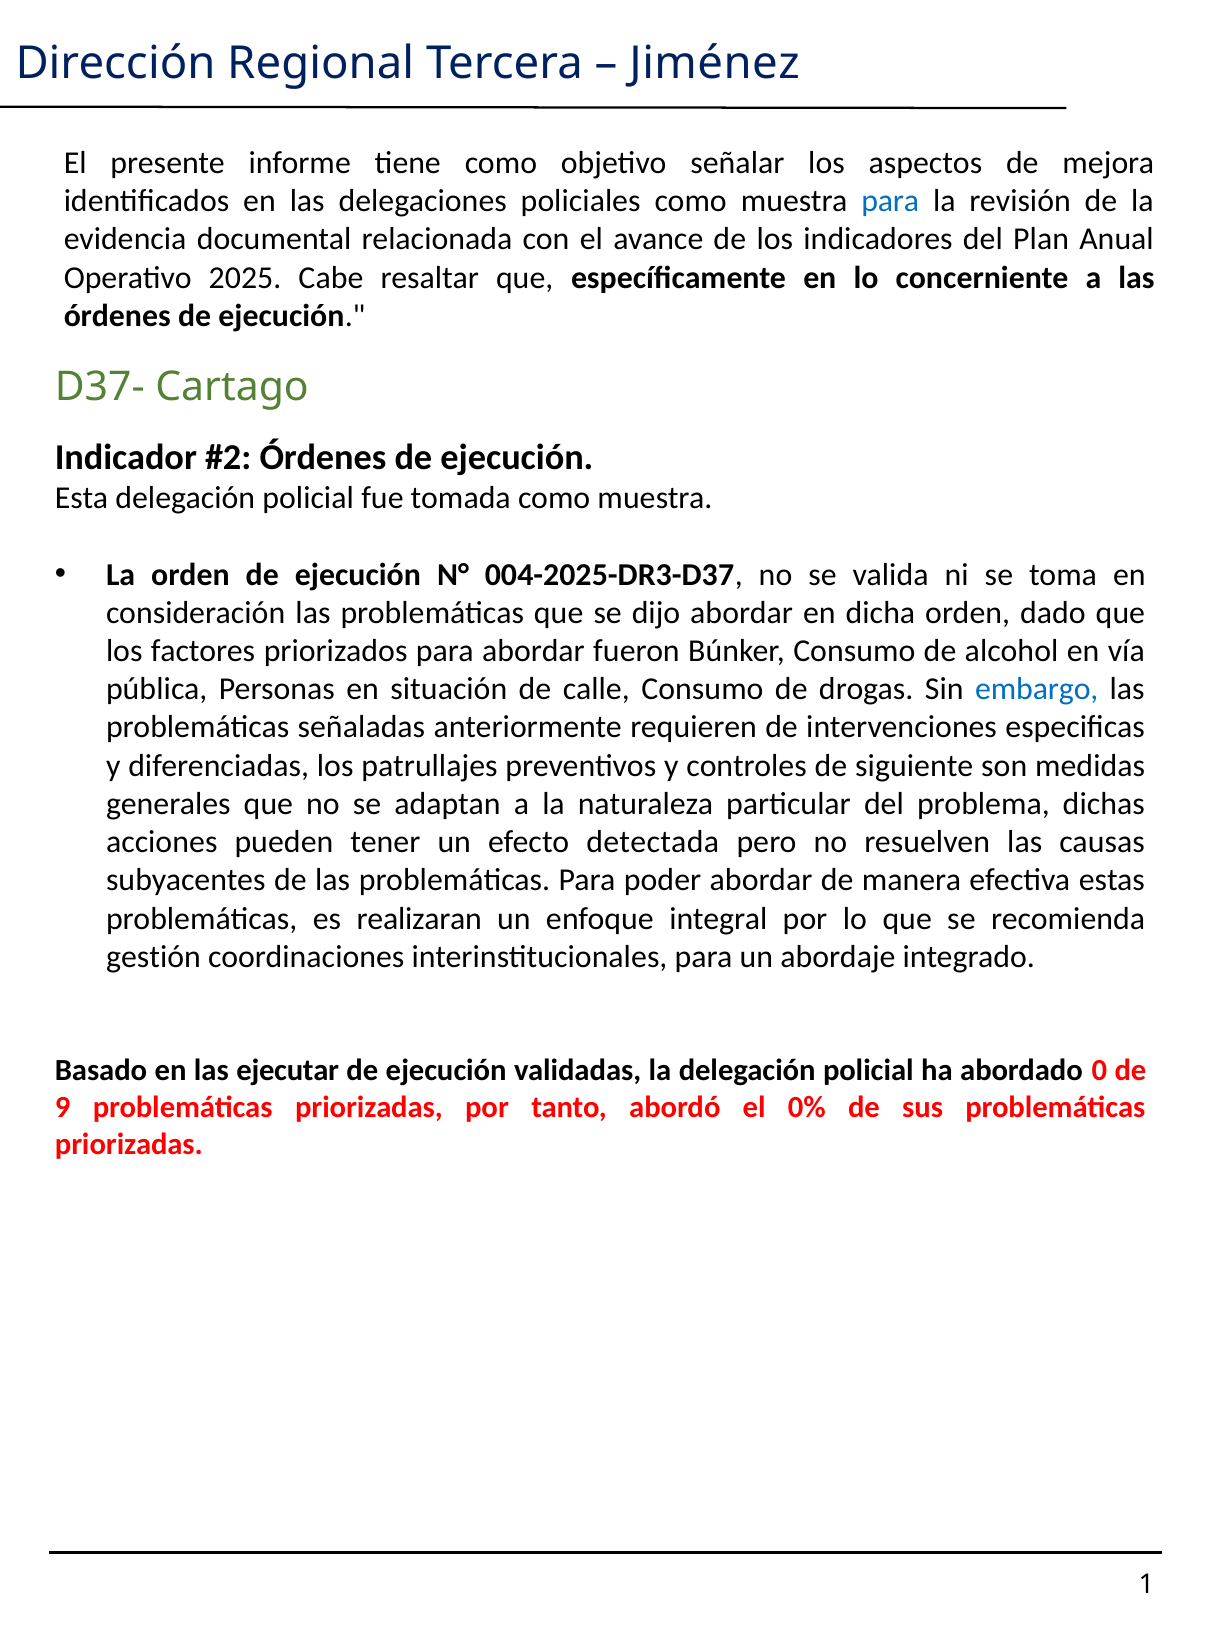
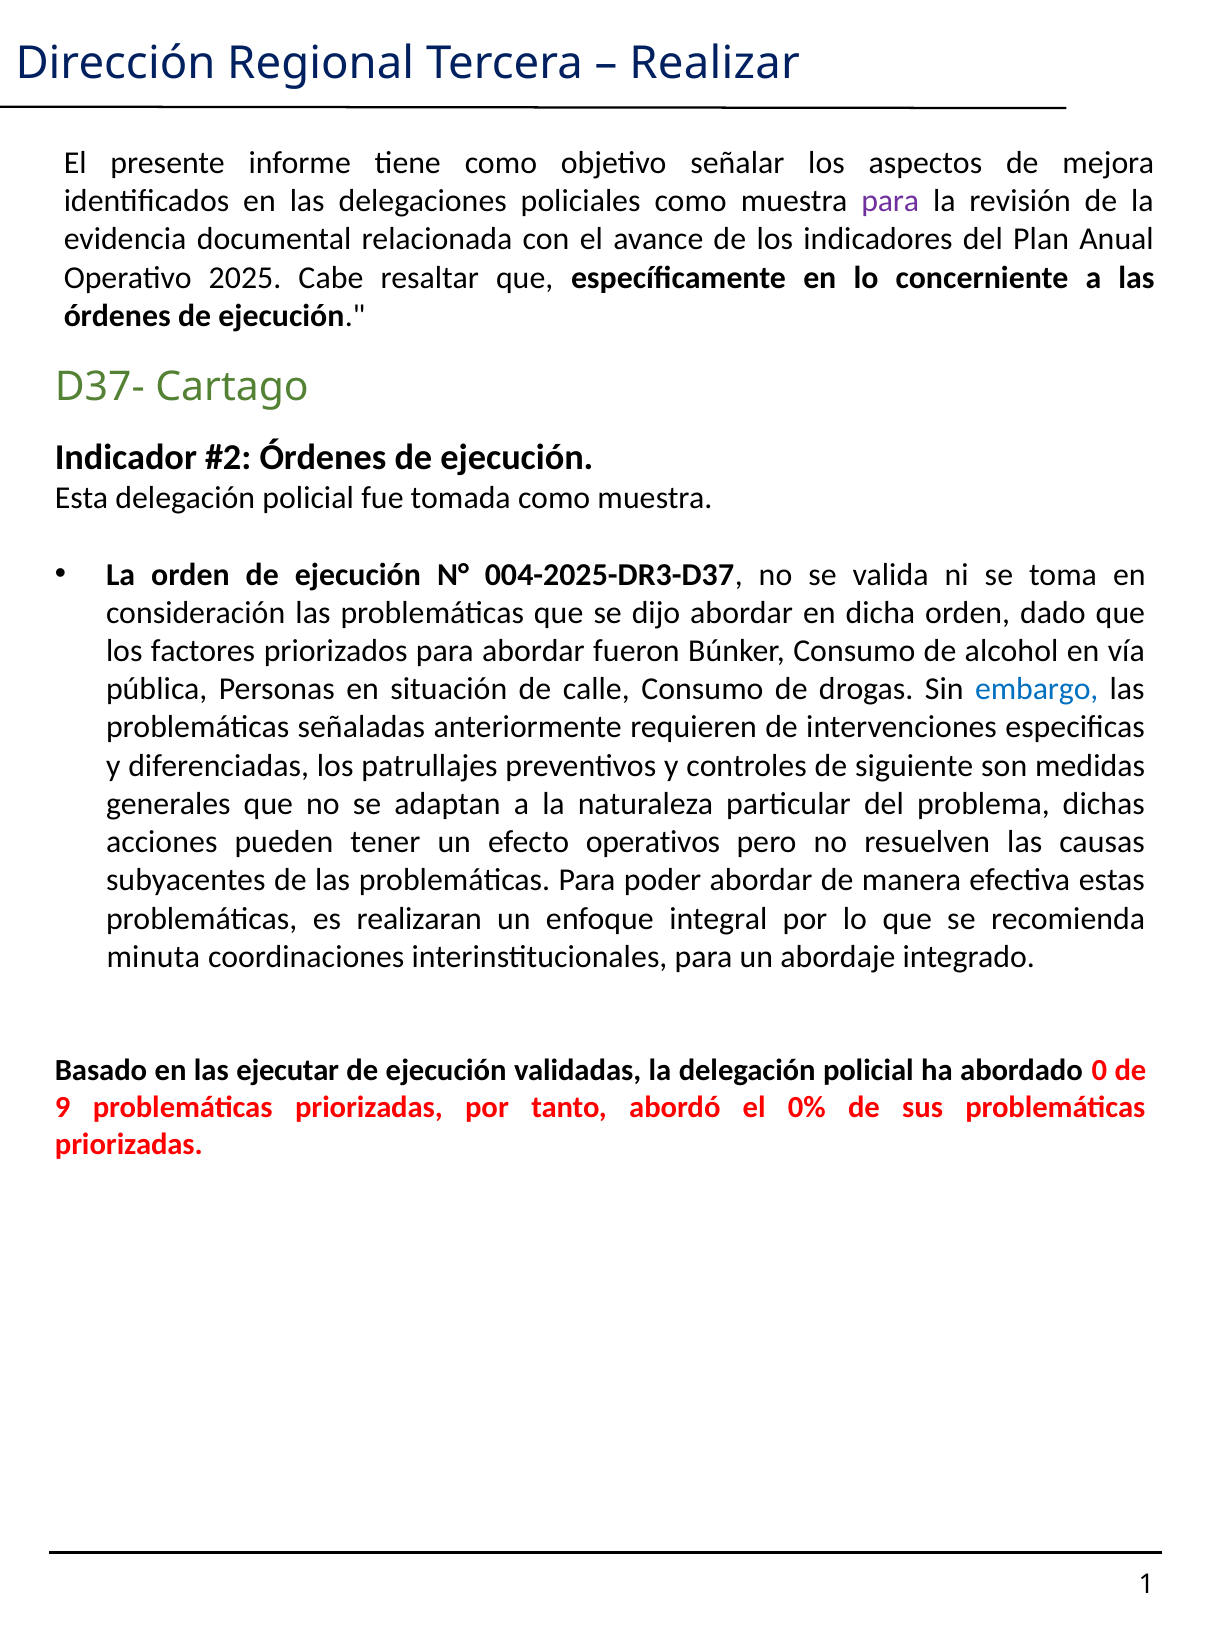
Jiménez: Jiménez -> Realizar (715, 64)
para colour: blue -> purple (890, 201)
detectada: detectada -> operativos (653, 842)
gestión: gestión -> minuta (153, 957)
